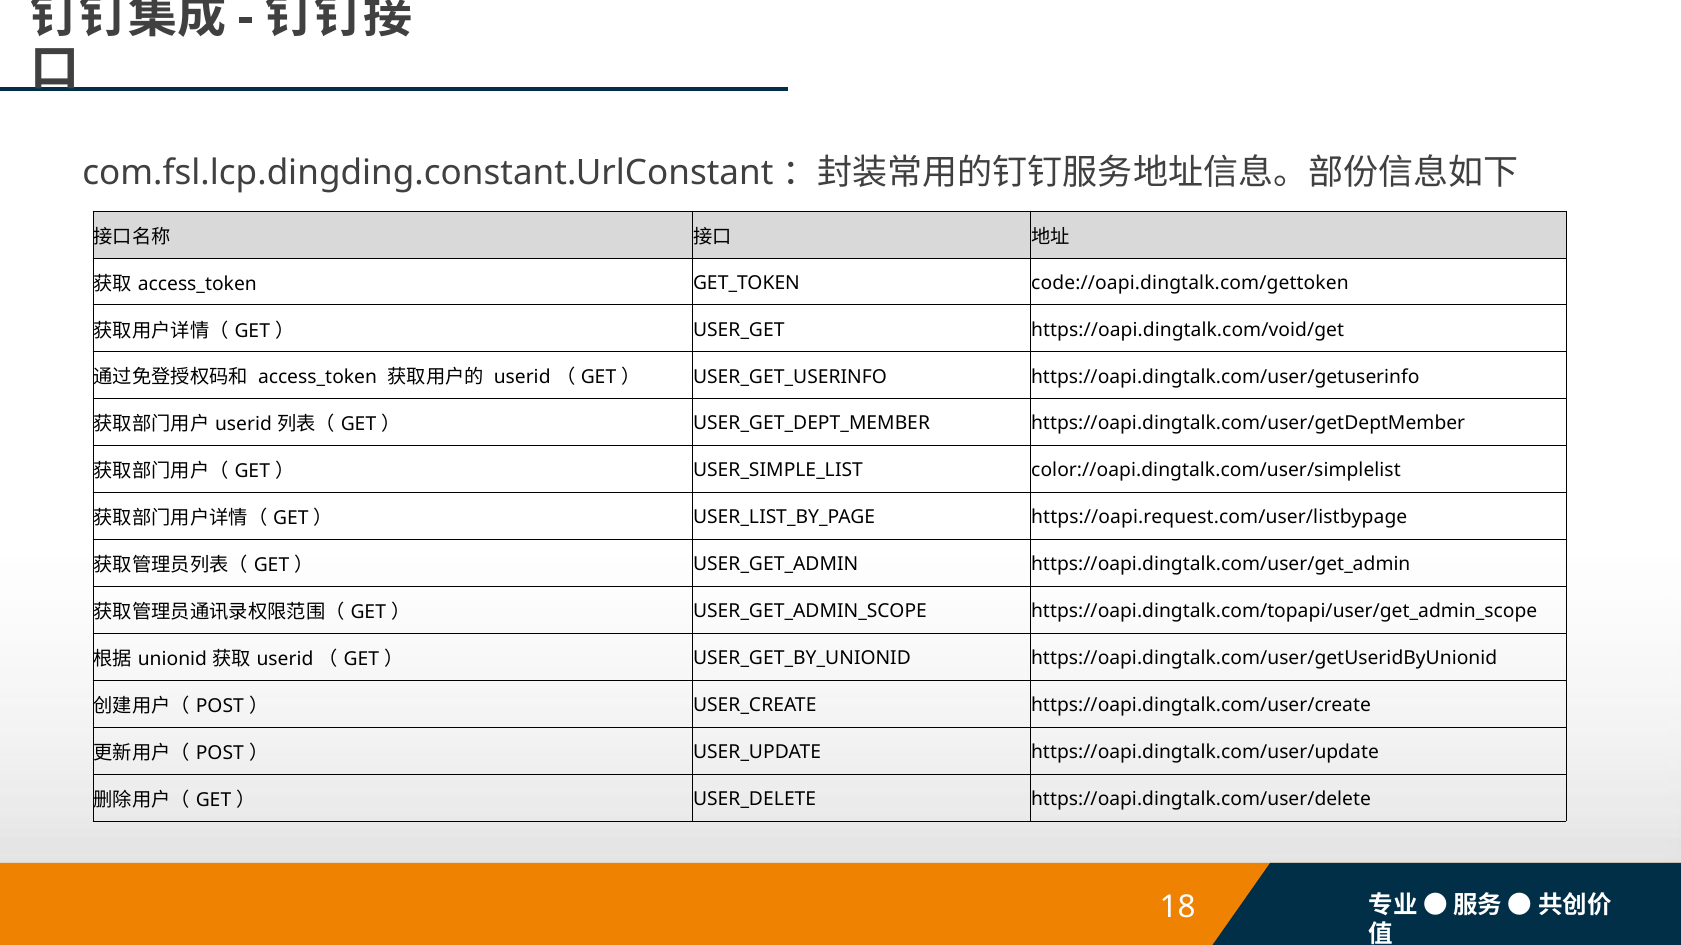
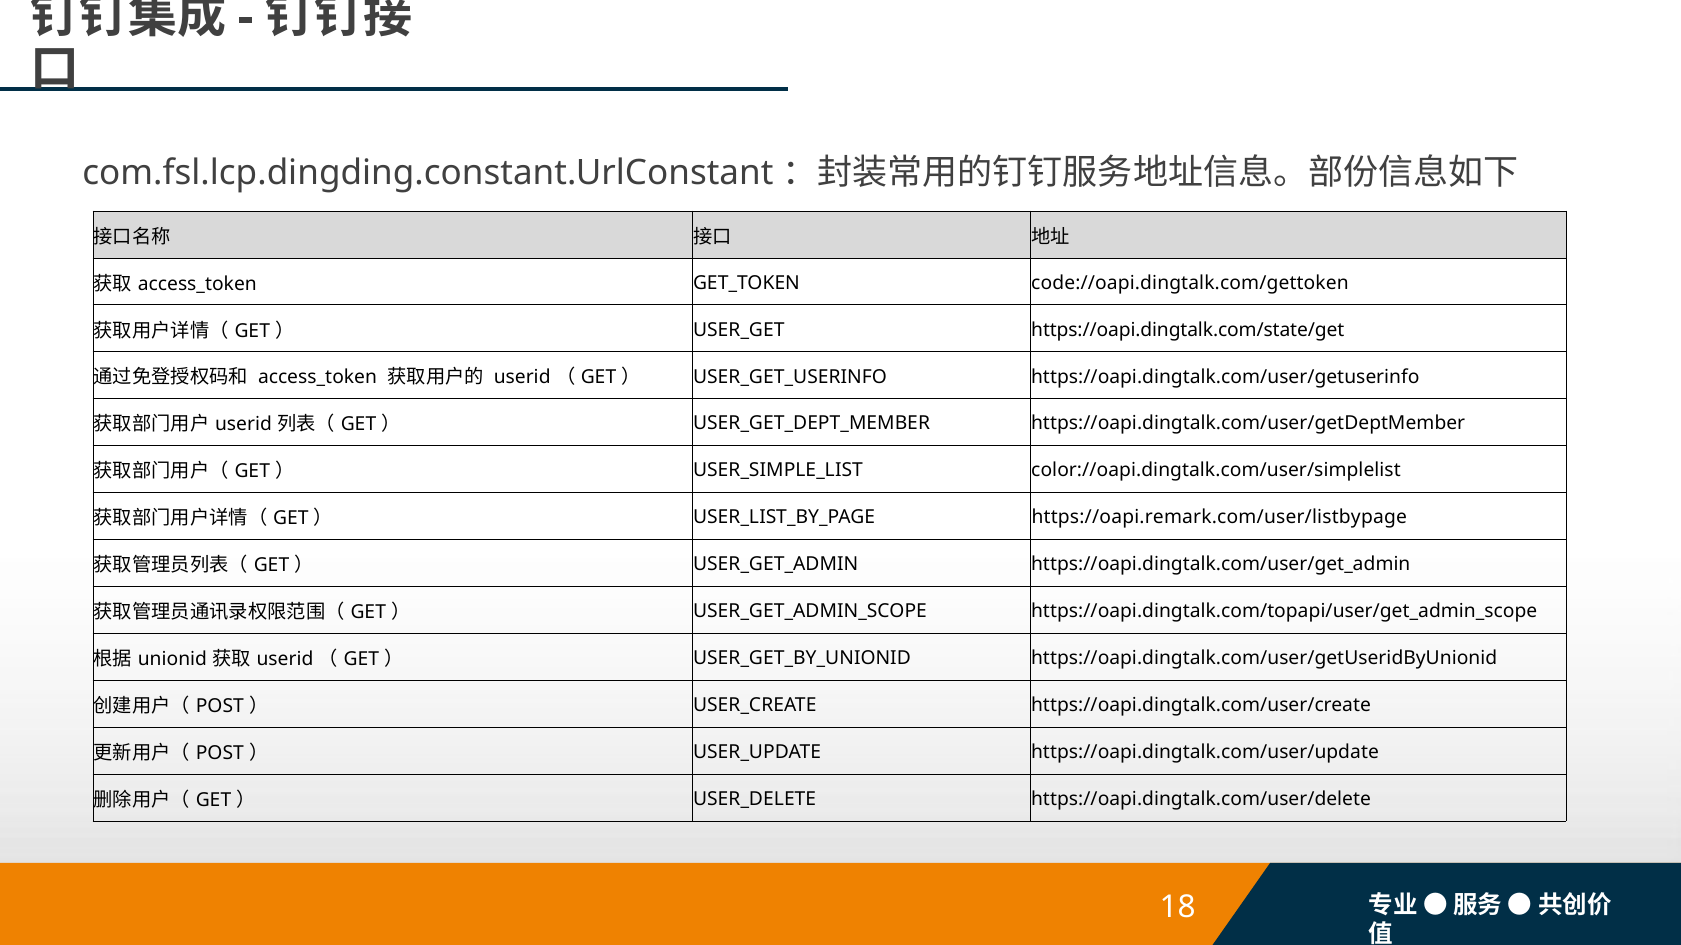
https://oapi.dingtalk.com/void/get: https://oapi.dingtalk.com/void/get -> https://oapi.dingtalk.com/state/get (1188, 330)
https://oapi.request.com/user/listbypage: https://oapi.request.com/user/listbypage -> https://oapi.remark.com/user/listbypage (1219, 518)
